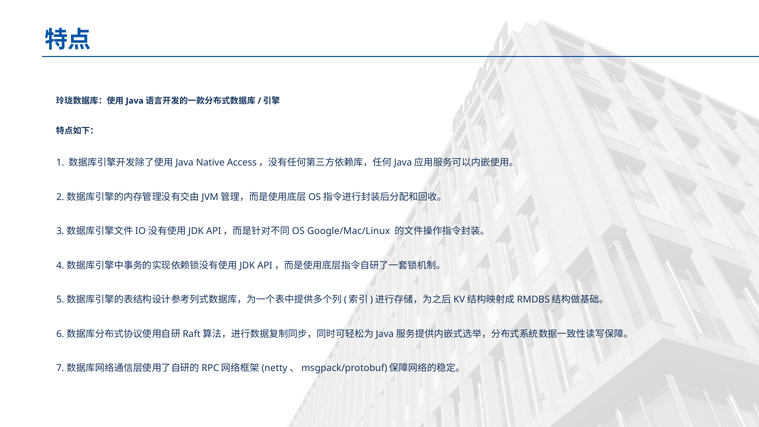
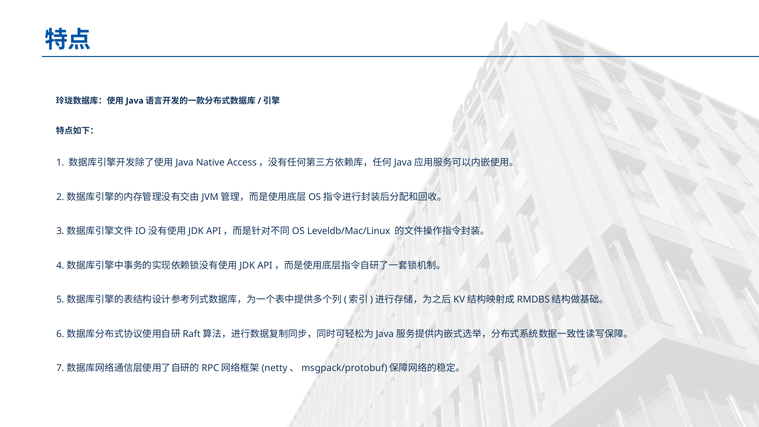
Google/Mac/Linux: Google/Mac/Linux -> Leveldb/Mac/Linux (349, 231)
